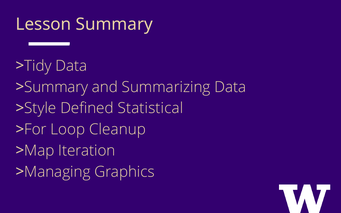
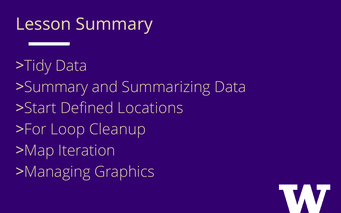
Style: Style -> Start (40, 108)
Statistical: Statistical -> Locations (150, 108)
